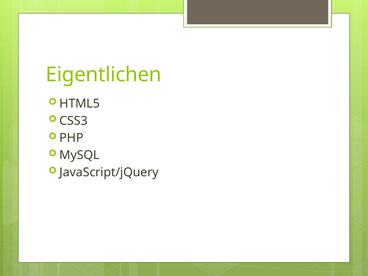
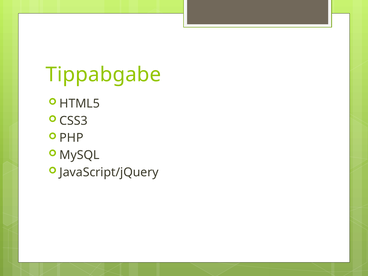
Eigentlichen: Eigentlichen -> Tippabgabe (103, 75)
